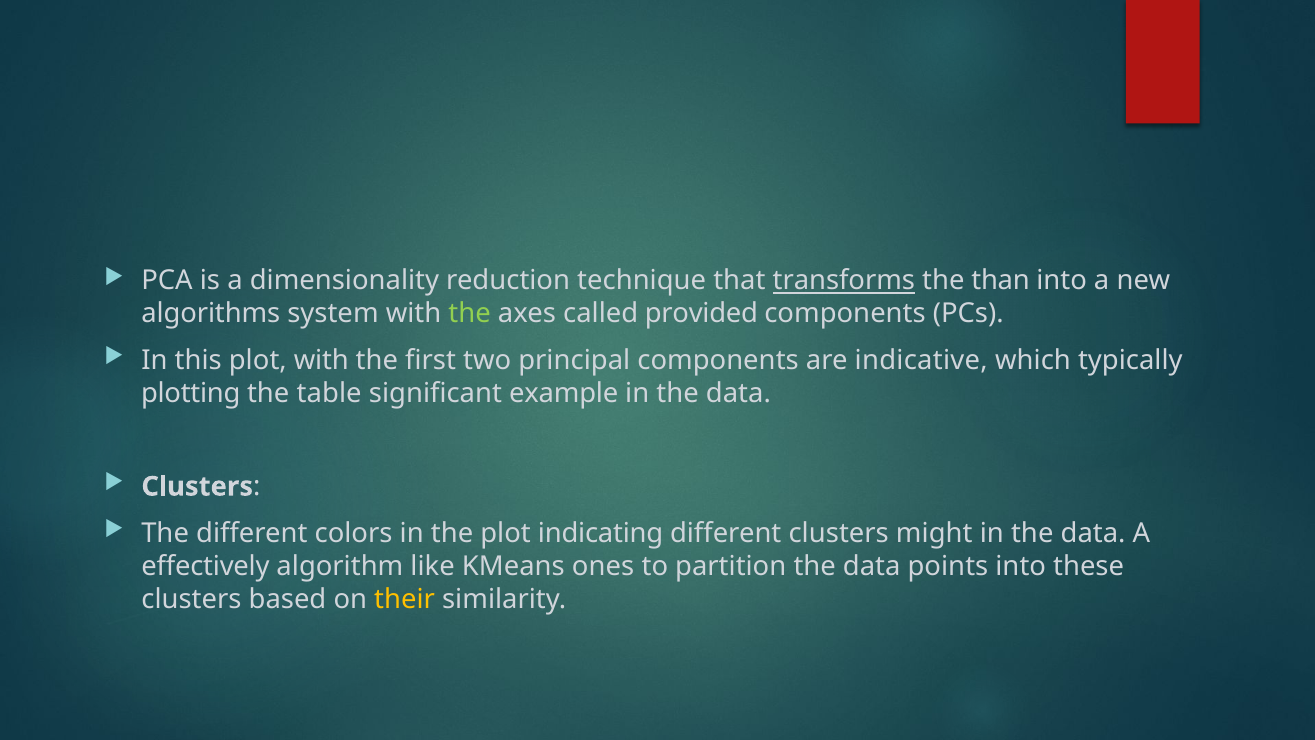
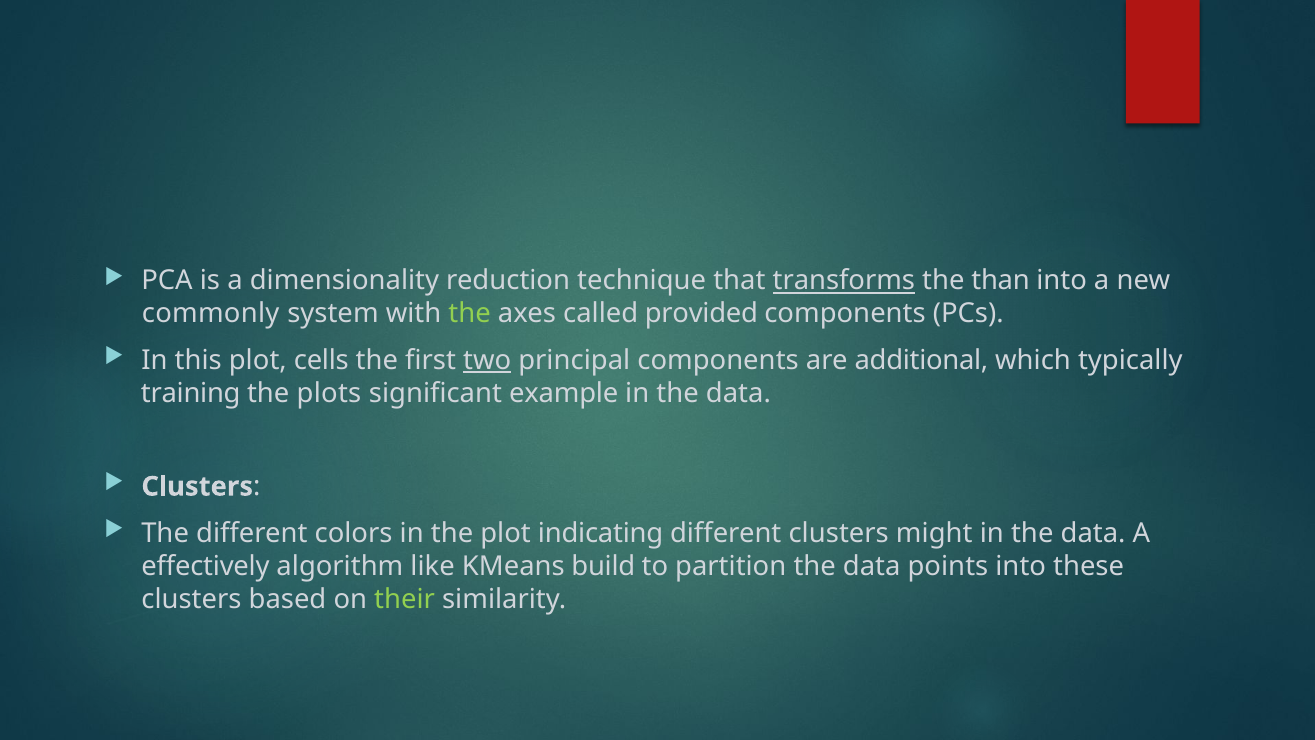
algorithms: algorithms -> commonly (211, 314)
plot with: with -> cells (321, 360)
two underline: none -> present (487, 360)
indicative: indicative -> additional (921, 360)
plotting: plotting -> training (191, 393)
table: table -> plots (329, 393)
ones: ones -> build (603, 566)
their colour: yellow -> light green (405, 599)
